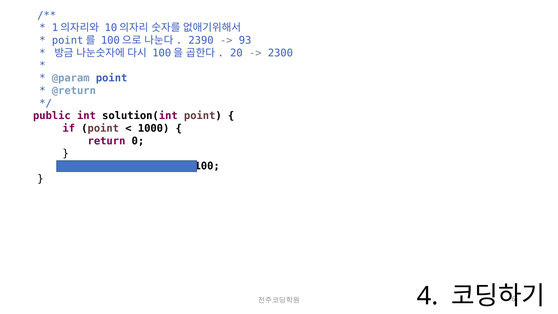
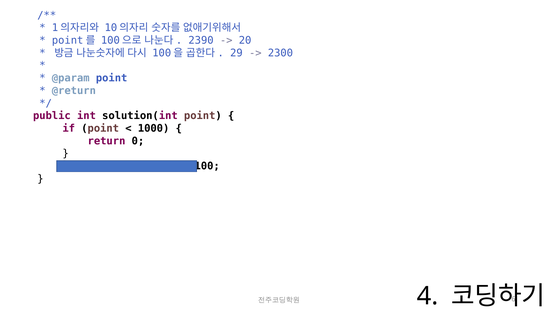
93: 93 -> 20 (245, 40)
20: 20 -> 29 (236, 53)
